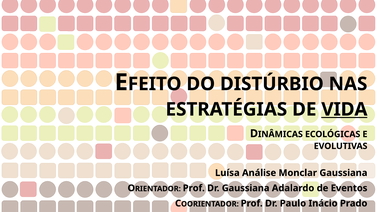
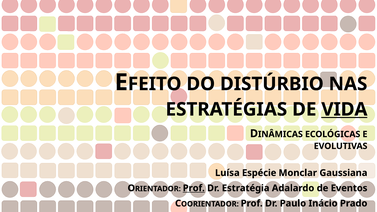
Análise: Análise -> Espécie (259, 173)
Prof underline: none -> present (194, 188)
Dr Gaussiana: Gaussiana -> Estratégia (246, 188)
